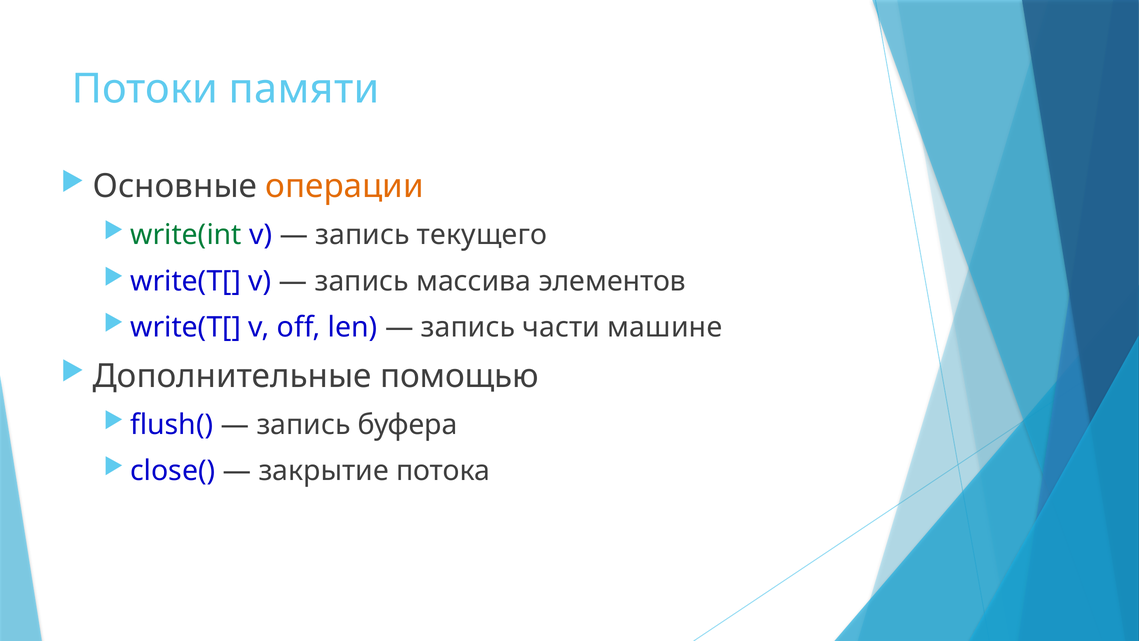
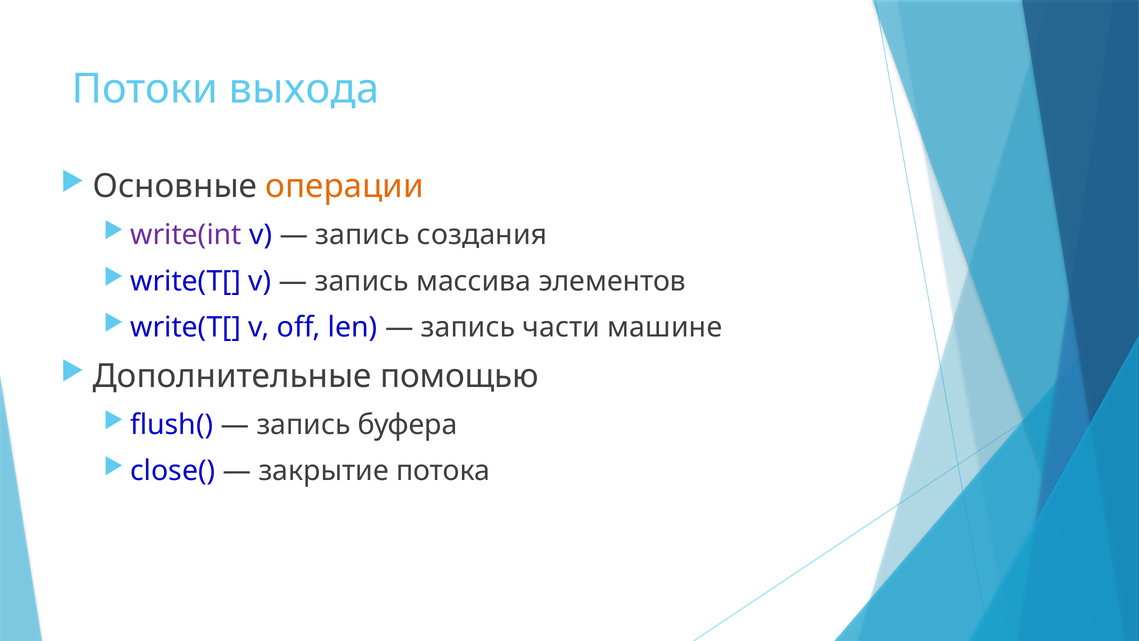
памяти: памяти -> выхода (304, 89)
write(int colour: green -> purple (186, 235)
текущего: текущего -> создания (482, 235)
